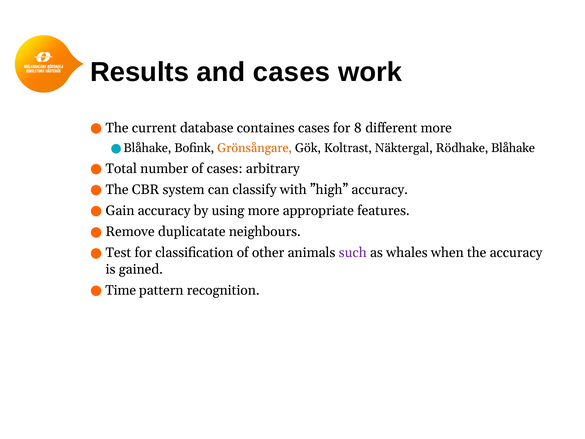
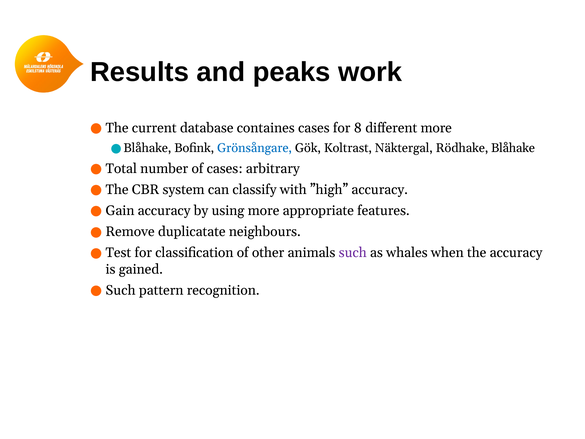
and cases: cases -> peaks (292, 72)
Grönsångare colour: orange -> blue (255, 148)
Time: Time -> Such (121, 290)
